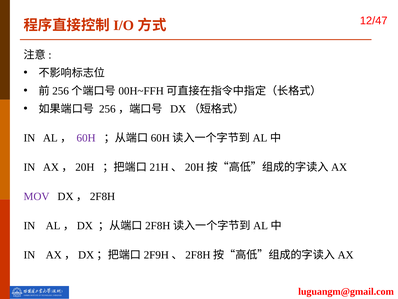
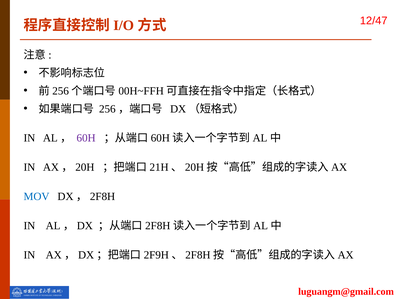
MOV colour: purple -> blue (37, 196)
